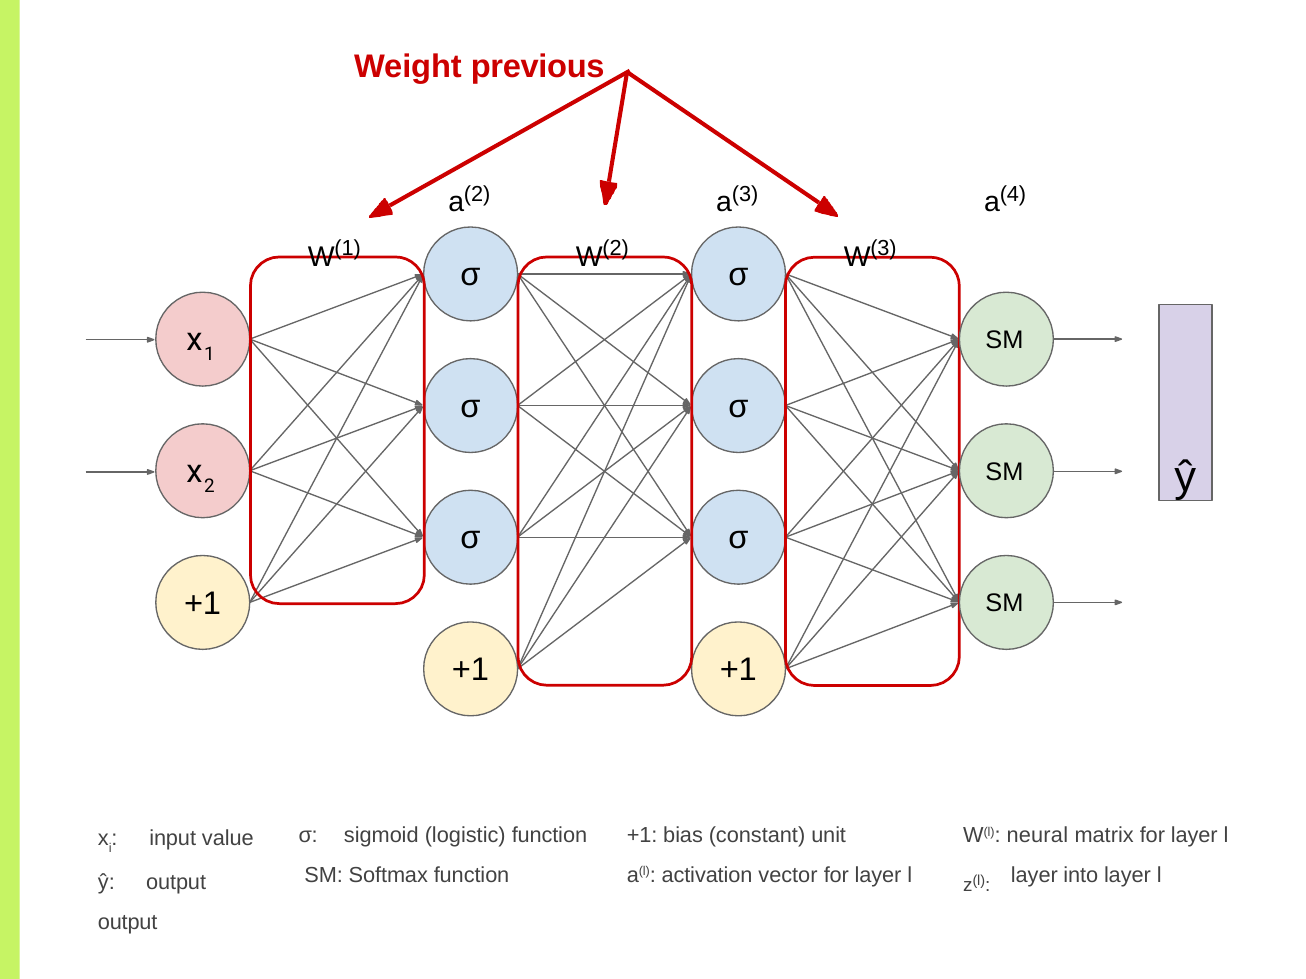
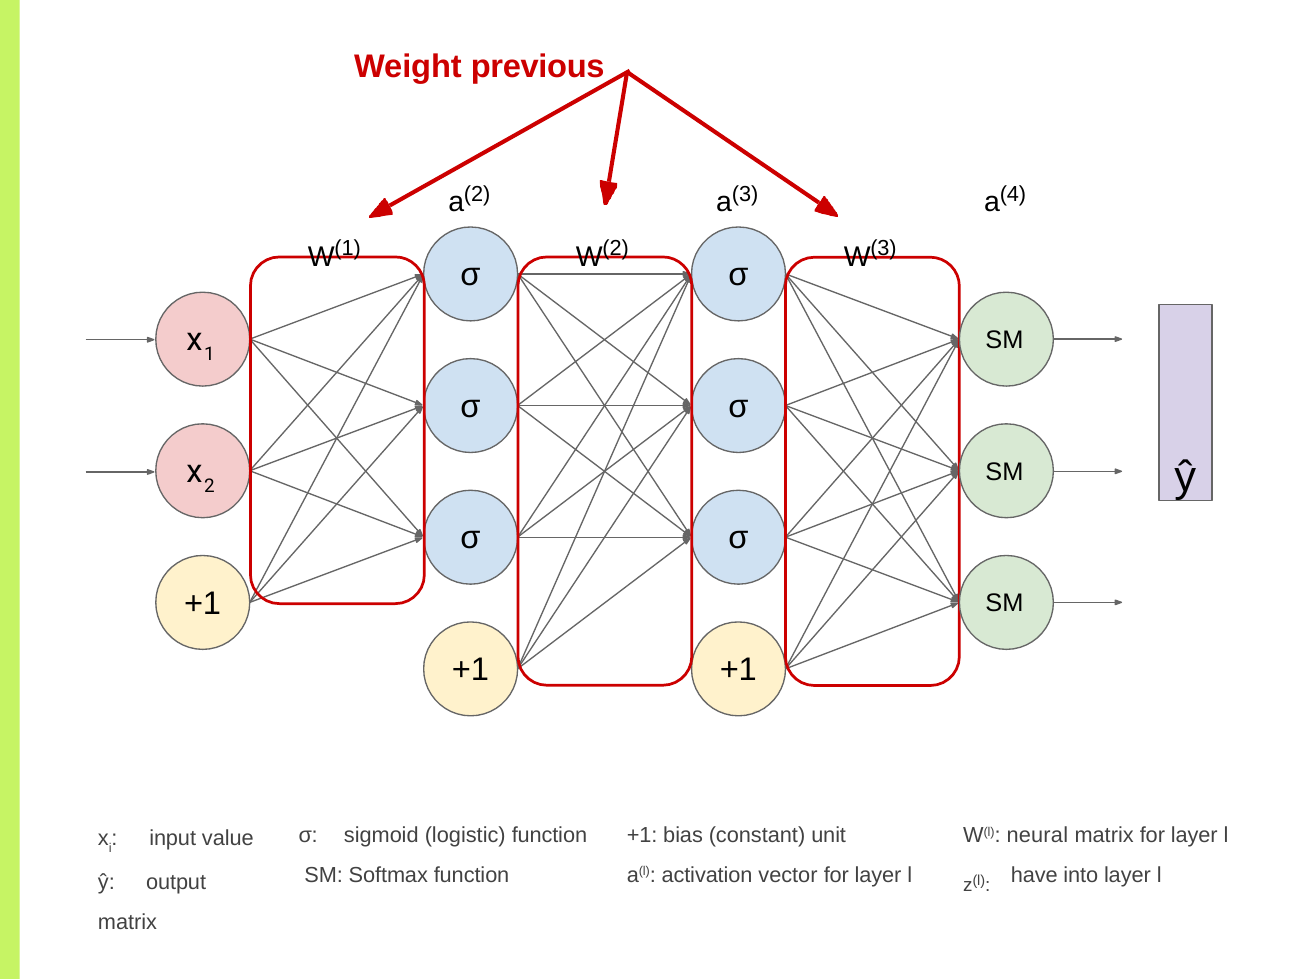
z(l layer: layer -> have (1034, 876)
output: output -> matrix (128, 922)
